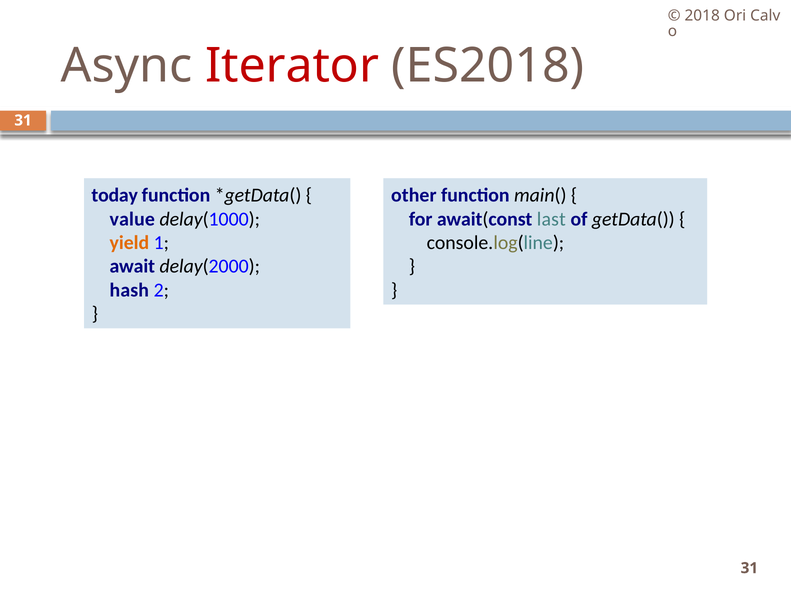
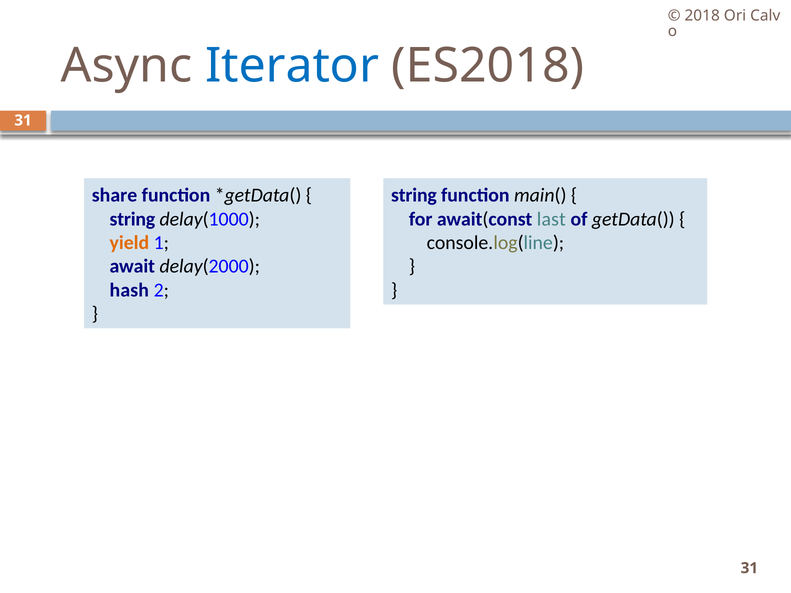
Iterator colour: red -> blue (292, 66)
today: today -> share (115, 195)
other: other -> string (414, 195)
value: value -> string (132, 219)
